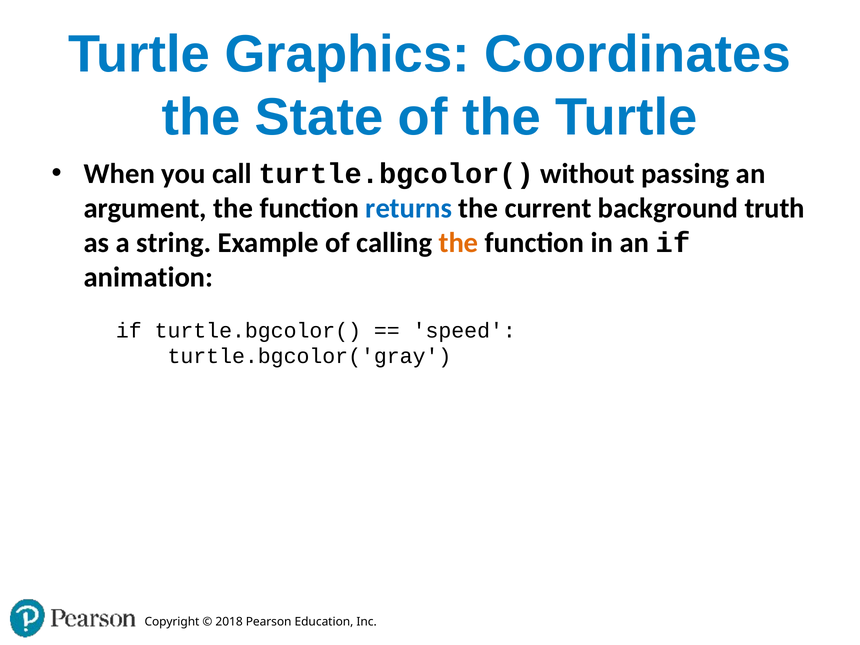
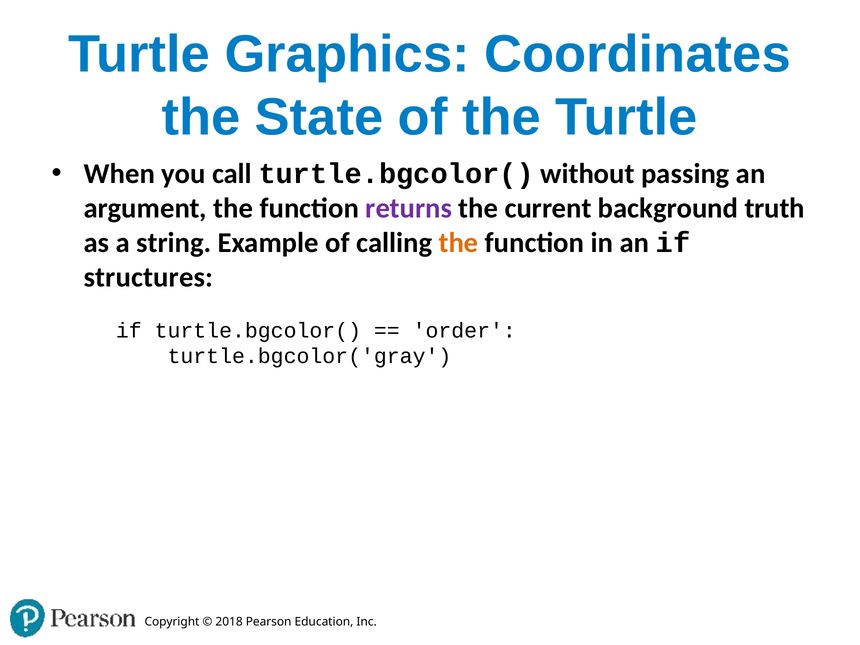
returns colour: blue -> purple (409, 208)
animation: animation -> structures (148, 277)
speed: speed -> order (464, 331)
